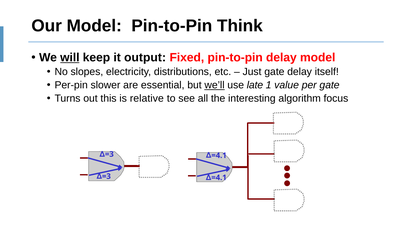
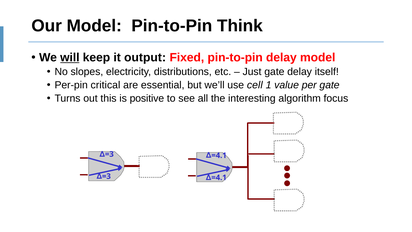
slower: slower -> critical (105, 85)
we’ll underline: present -> none (215, 85)
late: late -> cell (255, 85)
relative: relative -> positive (147, 98)
